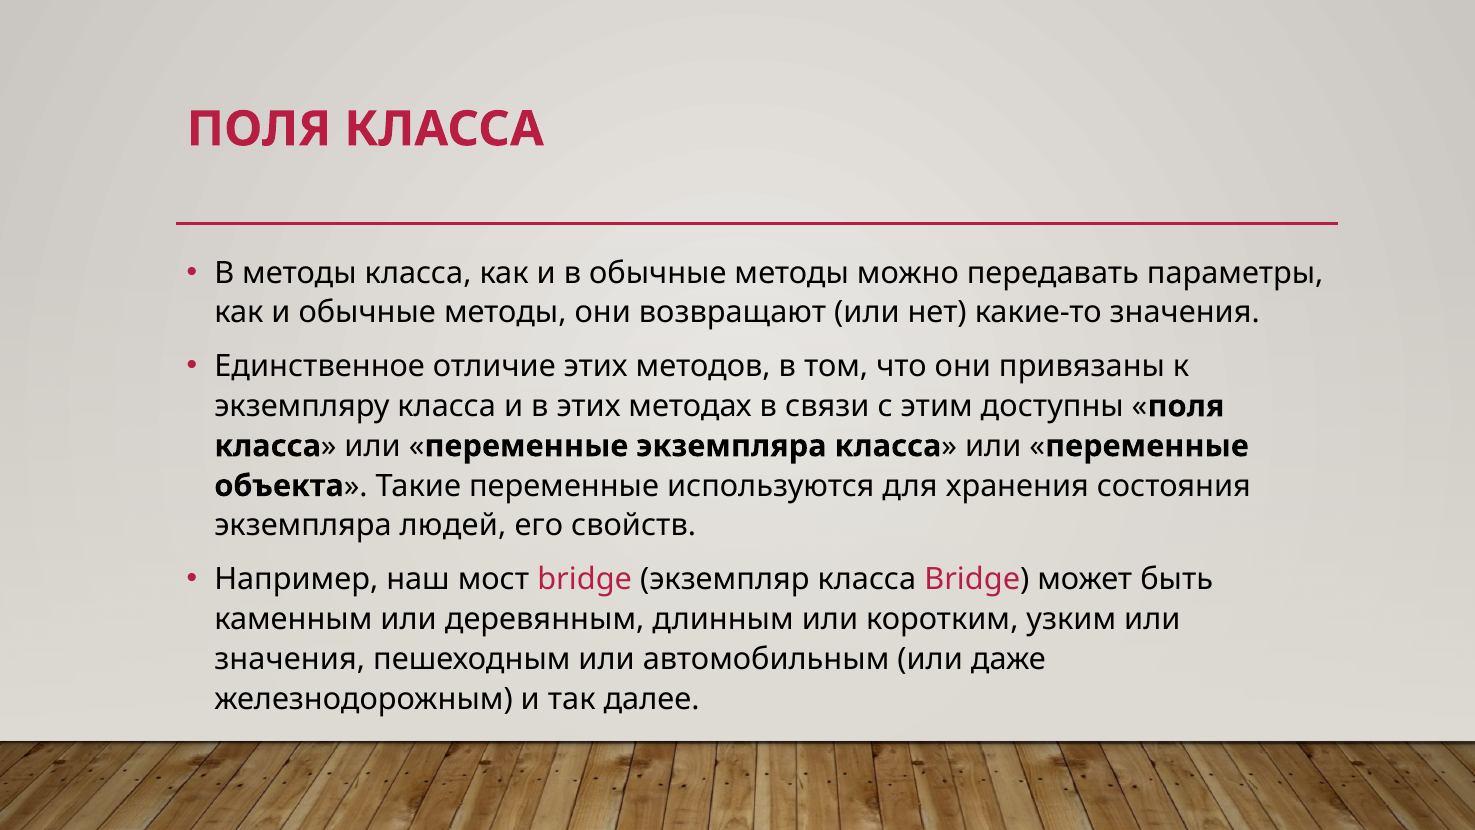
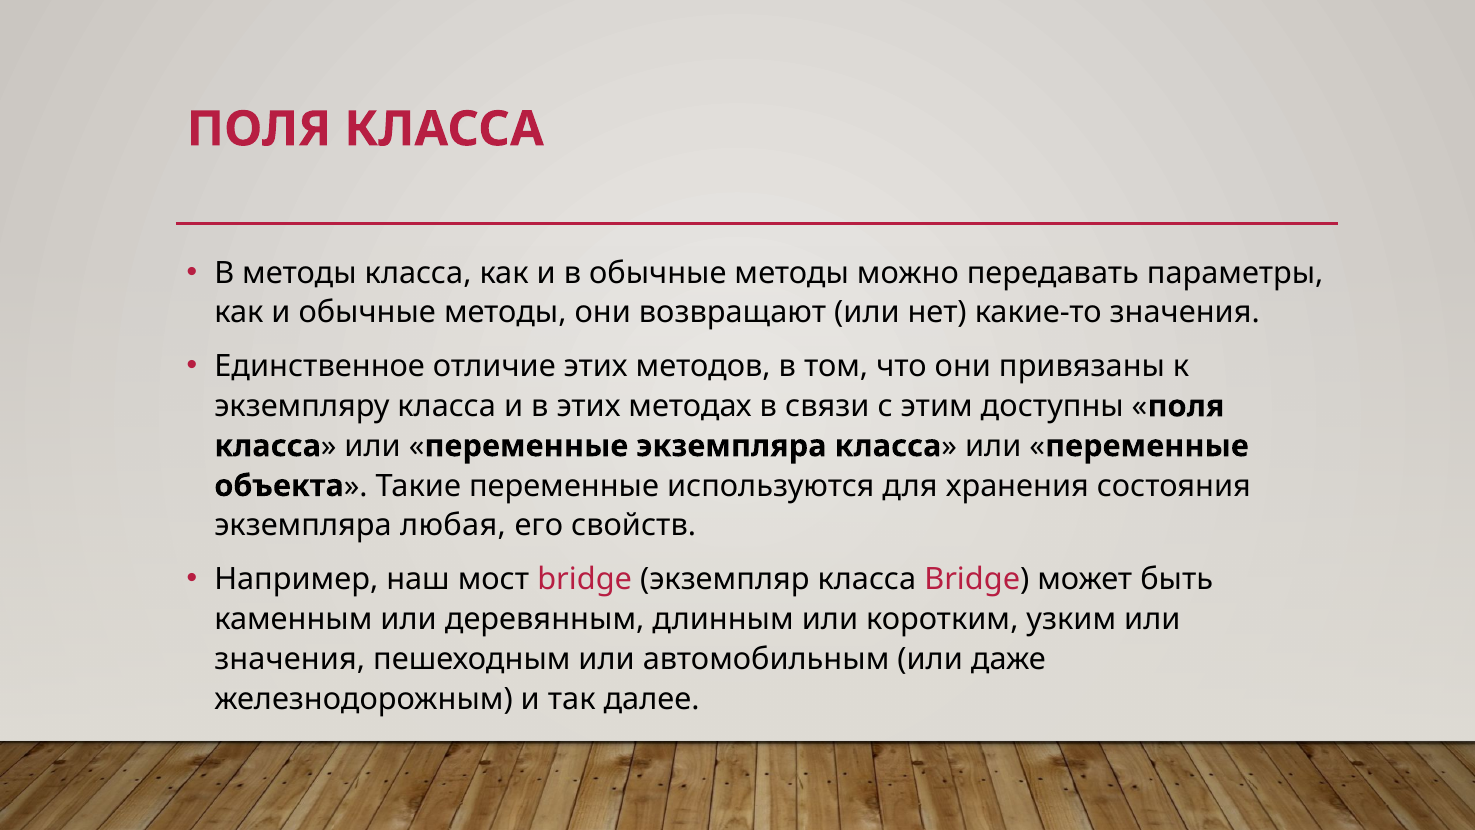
людей: людей -> любая (453, 526)
